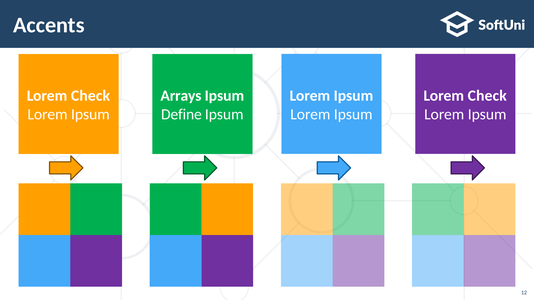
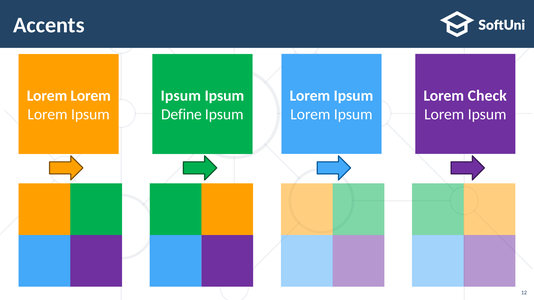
Check: Check -> Lorem (91, 96)
Arrays: Arrays -> Ipsum (181, 96)
